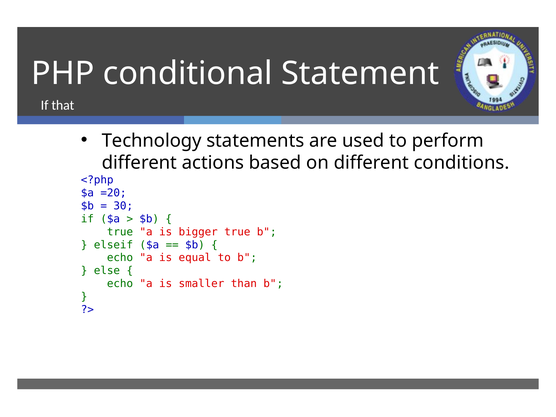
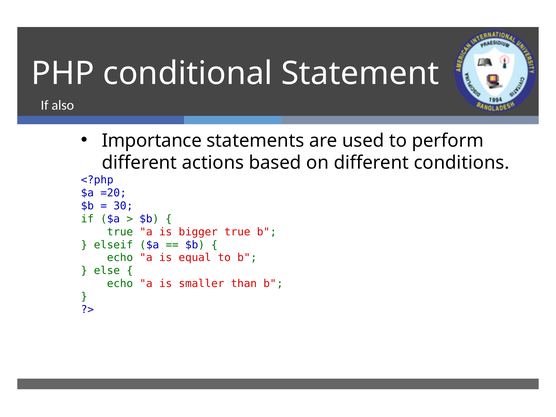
that: that -> also (63, 105)
Technology: Technology -> Importance (152, 141)
